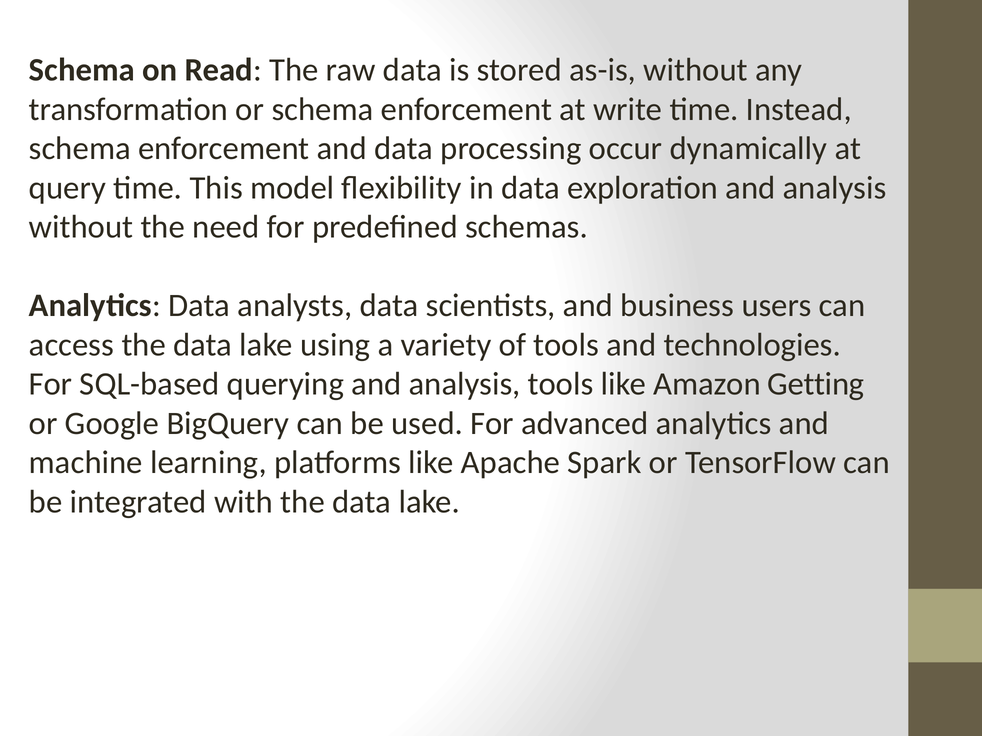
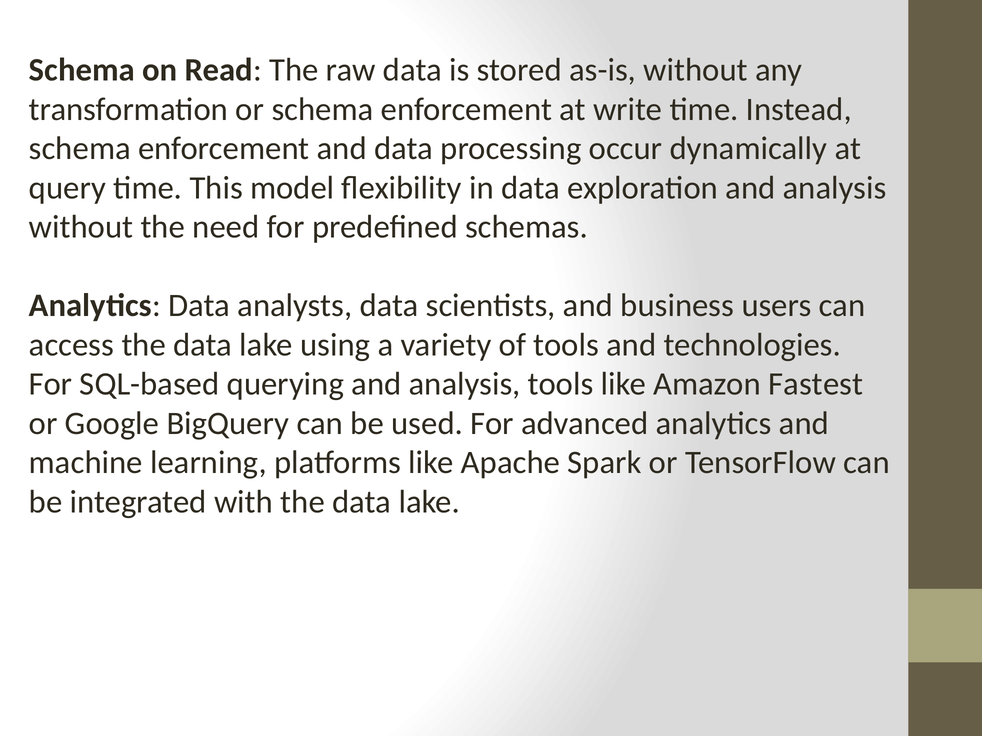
Getting: Getting -> Fastest (816, 384)
